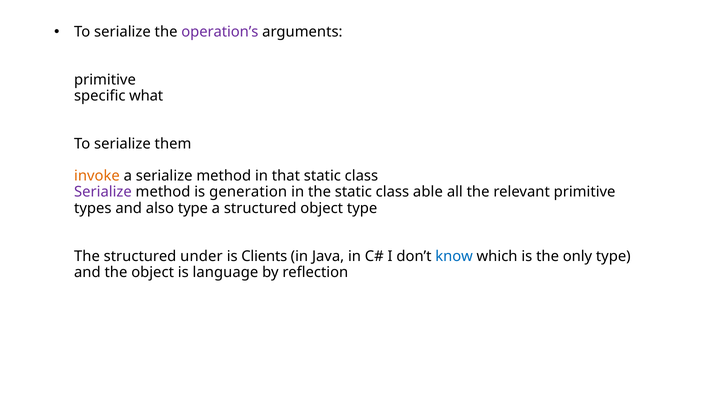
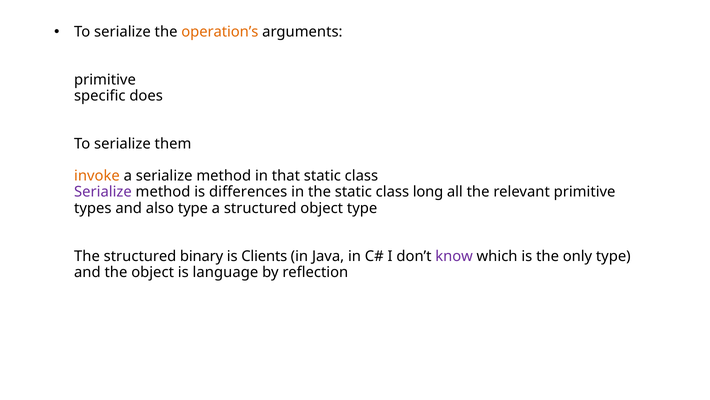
operation’s colour: purple -> orange (220, 32)
what: what -> does (146, 96)
generation: generation -> differences (248, 192)
able: able -> long (428, 192)
under: under -> binary (202, 256)
know colour: blue -> purple (454, 256)
